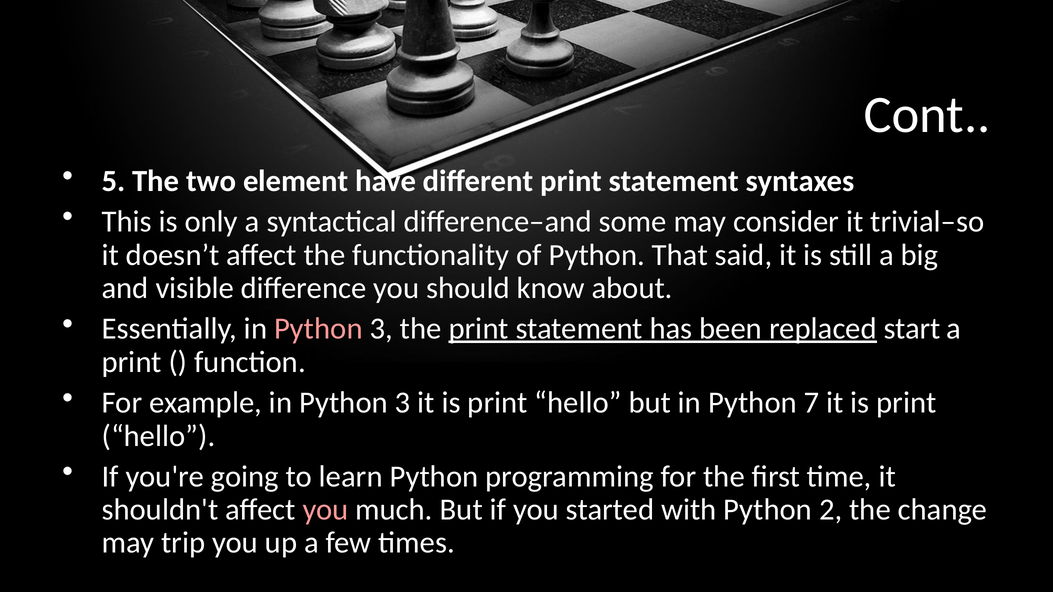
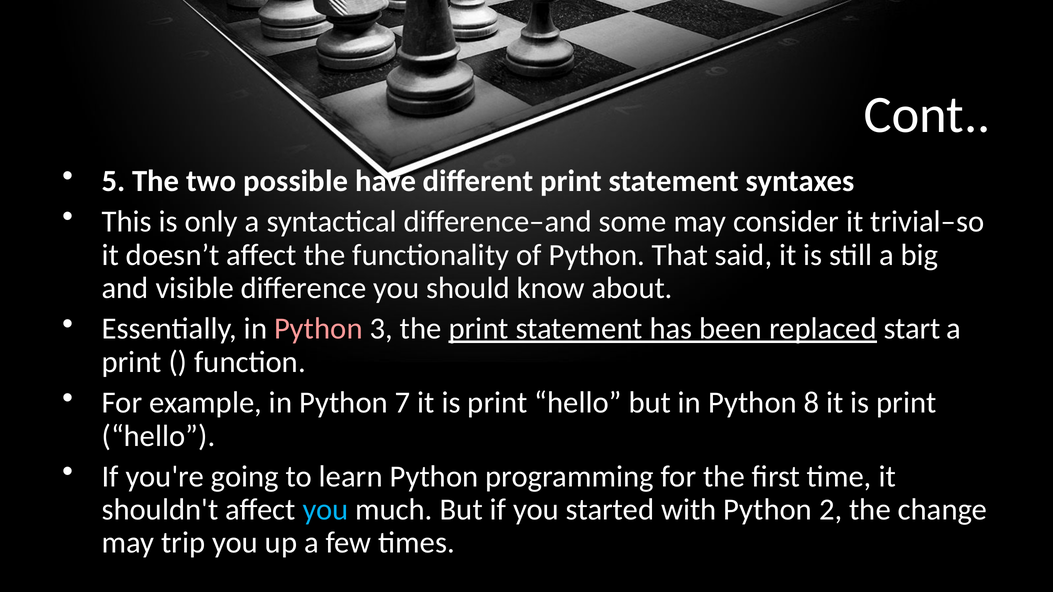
element: element -> possible (296, 181)
example in Python 3: 3 -> 7 (403, 403)
7: 7 -> 8 (812, 403)
you colour: pink -> light blue (326, 510)
